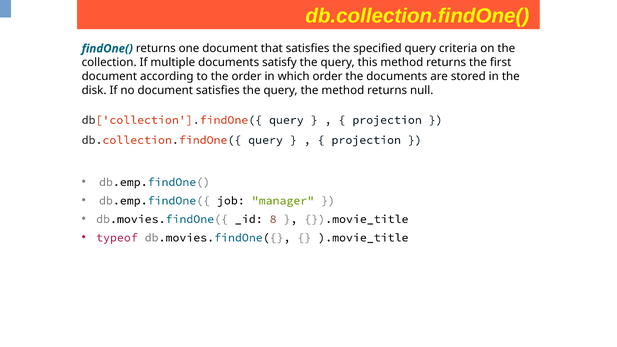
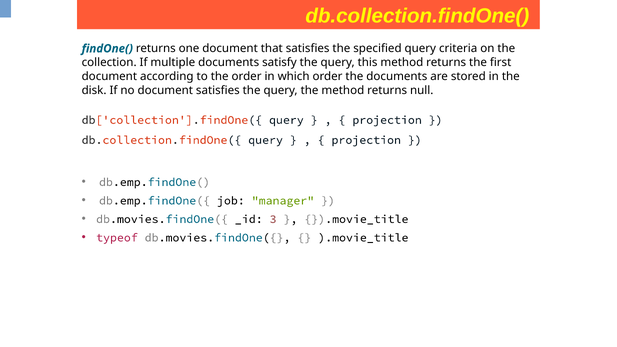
8: 8 -> 3 (273, 219)
